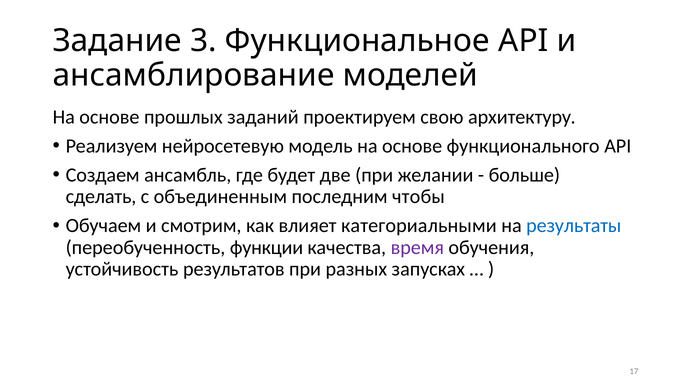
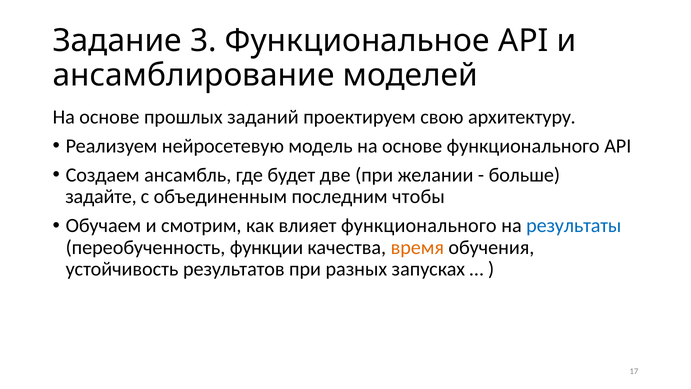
сделать: сделать -> задайте (101, 197)
влияет категориальными: категориальными -> функционального (419, 226)
время colour: purple -> orange (417, 247)
